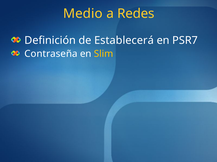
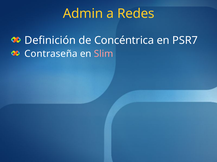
Medio: Medio -> Admin (83, 14)
Establecerá: Establecerá -> Concéntrica (124, 40)
Slim colour: yellow -> pink (104, 54)
